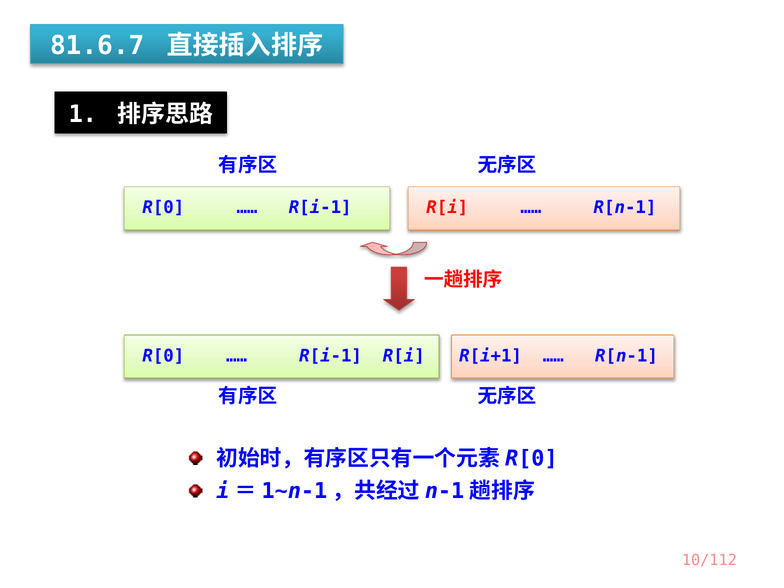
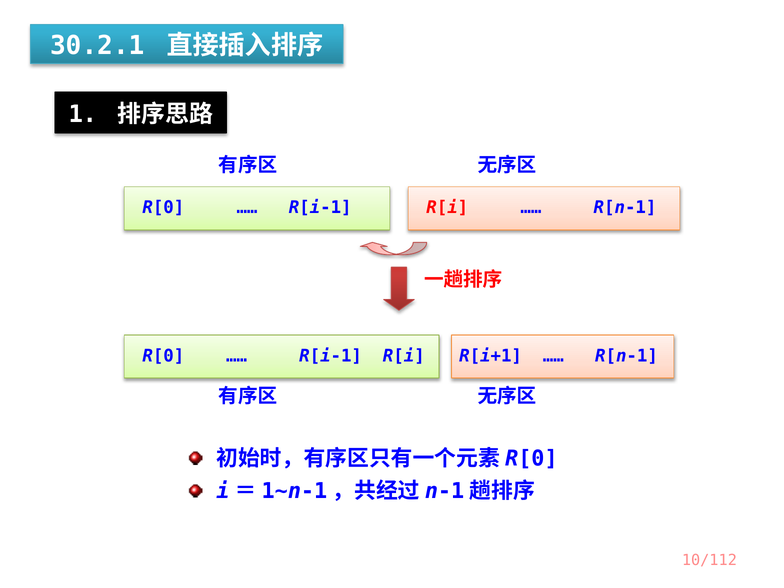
81.6.7: 81.6.7 -> 30.2.1 (97, 46)
